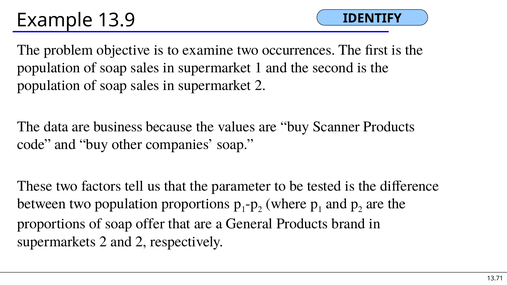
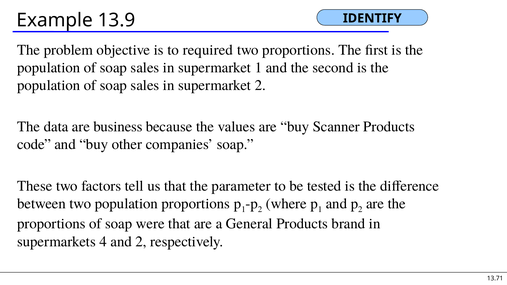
examine: examine -> required (208, 50)
two occurrences: occurrences -> proportions (299, 50)
offer: offer -> were (150, 224)
supermarkets 2: 2 -> 4 (103, 242)
